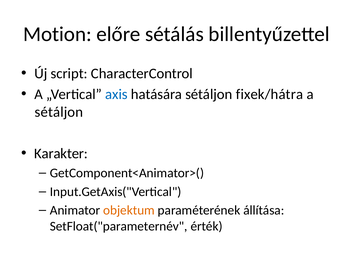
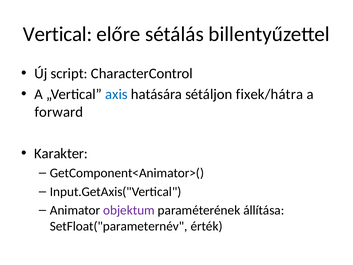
Motion: Motion -> Vertical (58, 34)
sétáljon: sétáljon -> forward (59, 112)
objektum colour: orange -> purple (129, 210)
